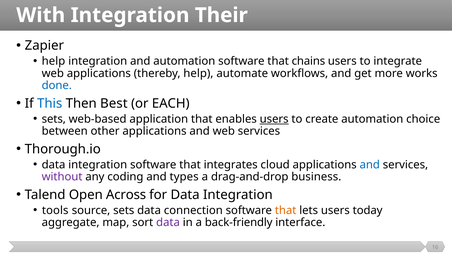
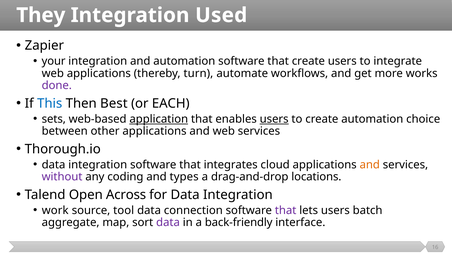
With: With -> They (41, 15)
Their: Their -> Used (221, 15)
help: help -> your (54, 61)
that chains: chains -> create (308, 61)
thereby help: help -> turn (198, 73)
done colour: blue -> purple (57, 86)
application underline: none -> present (159, 119)
and colour: blue -> orange (370, 165)
business: business -> locations (316, 177)
tools: tools -> work (55, 211)
source sets: sets -> tool (124, 211)
that colour: orange -> purple (286, 211)
today: today -> batch (368, 211)
